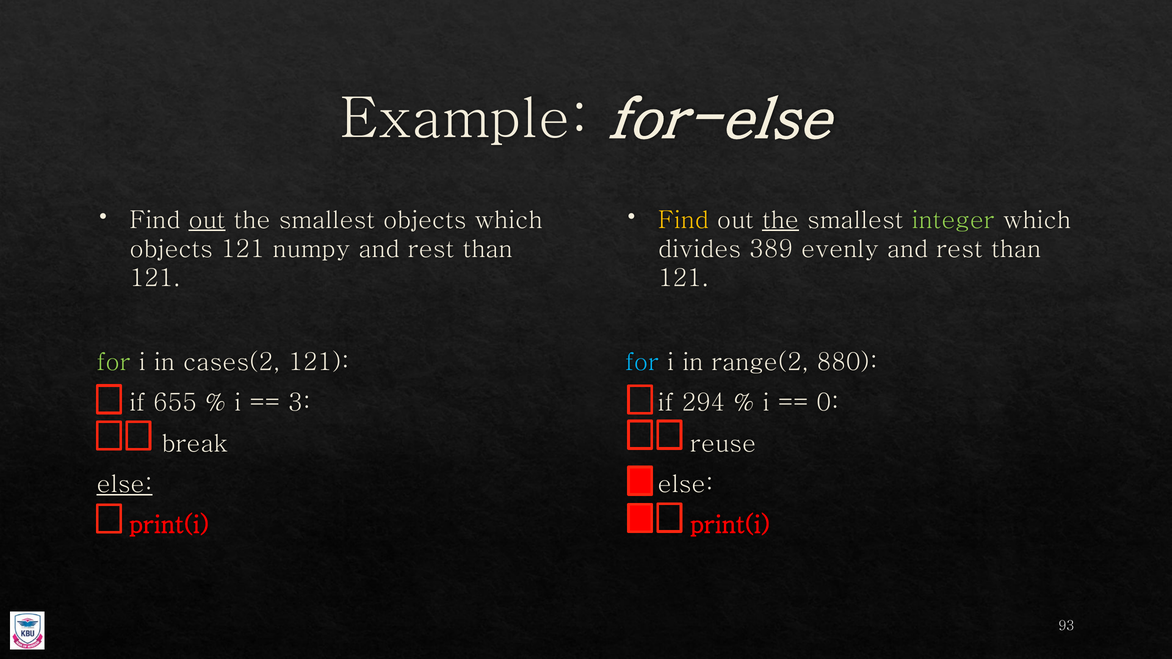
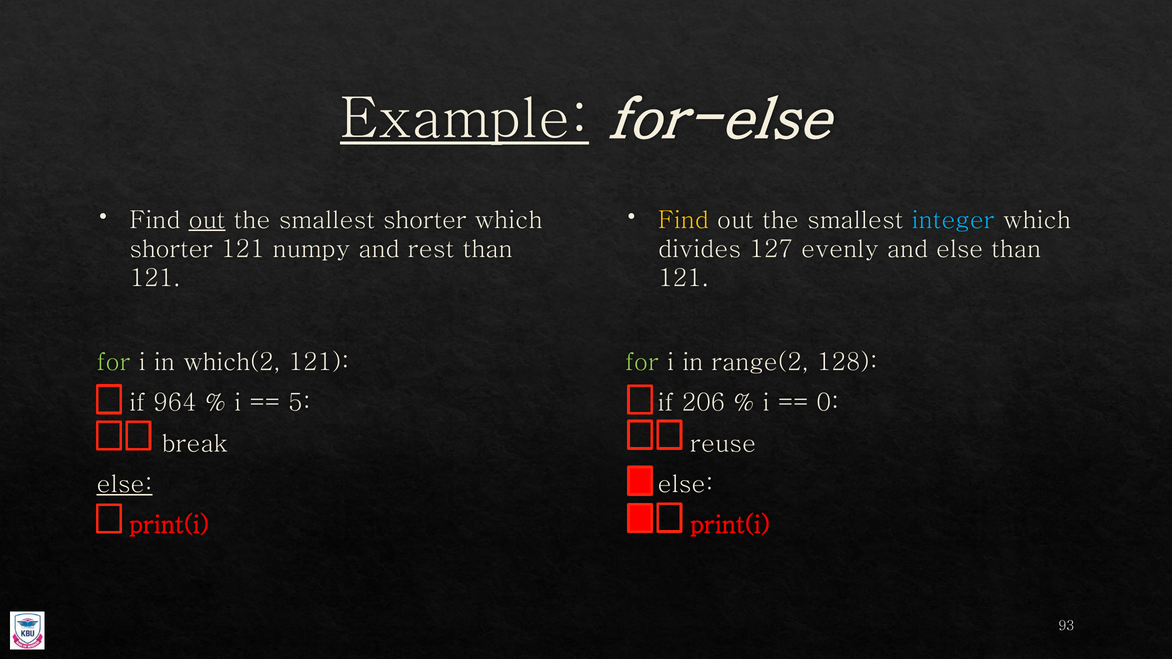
Example underline: none -> present (465, 119)
smallest objects: objects -> shorter (425, 220)
the underline: present -> none (780, 220)
integer colour: light green -> light blue (953, 220)
objects: objects -> shorter (171, 249)
389: 389 -> 127 (771, 249)
evenly and rest: rest -> else (960, 249)
cases(2: cases(2 -> which(2 (232, 362)
for colour: light blue -> light green (642, 362)
880: 880 -> 128 (847, 362)
655: 655 -> 964 (175, 403)
3: 3 -> 5 (299, 403)
294: 294 -> 206 (703, 403)
